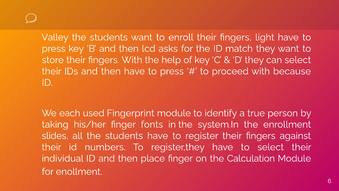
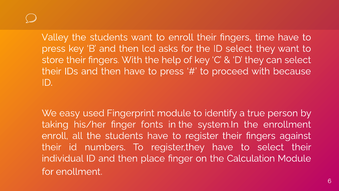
light: light -> time (265, 37)
ID match: match -> select (239, 49)
each: each -> easy (70, 113)
slides: slides -> enroll (55, 136)
